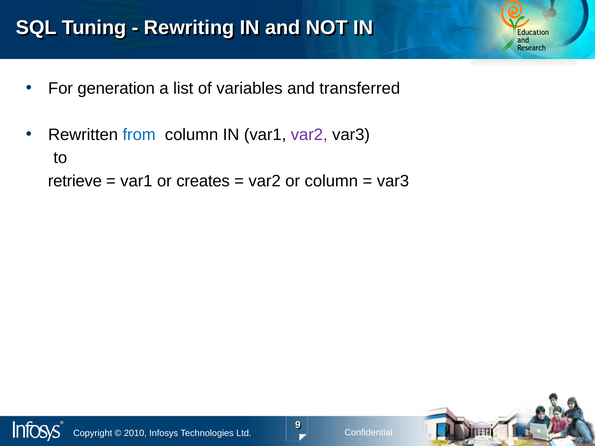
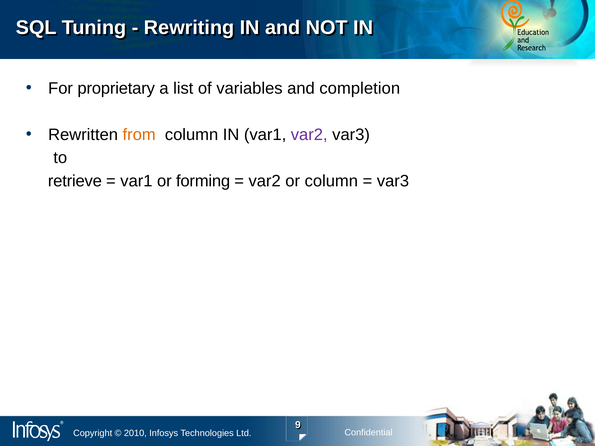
generation: generation -> proprietary (116, 88)
transferred: transferred -> completion (360, 88)
from colour: blue -> orange (139, 135)
creates: creates -> forming (203, 181)
